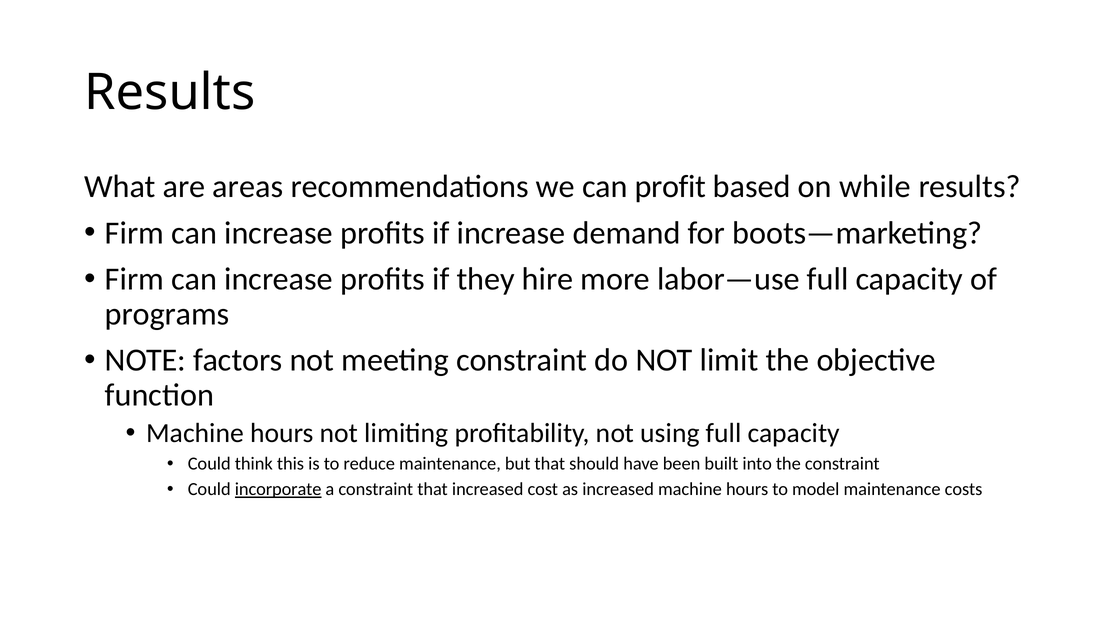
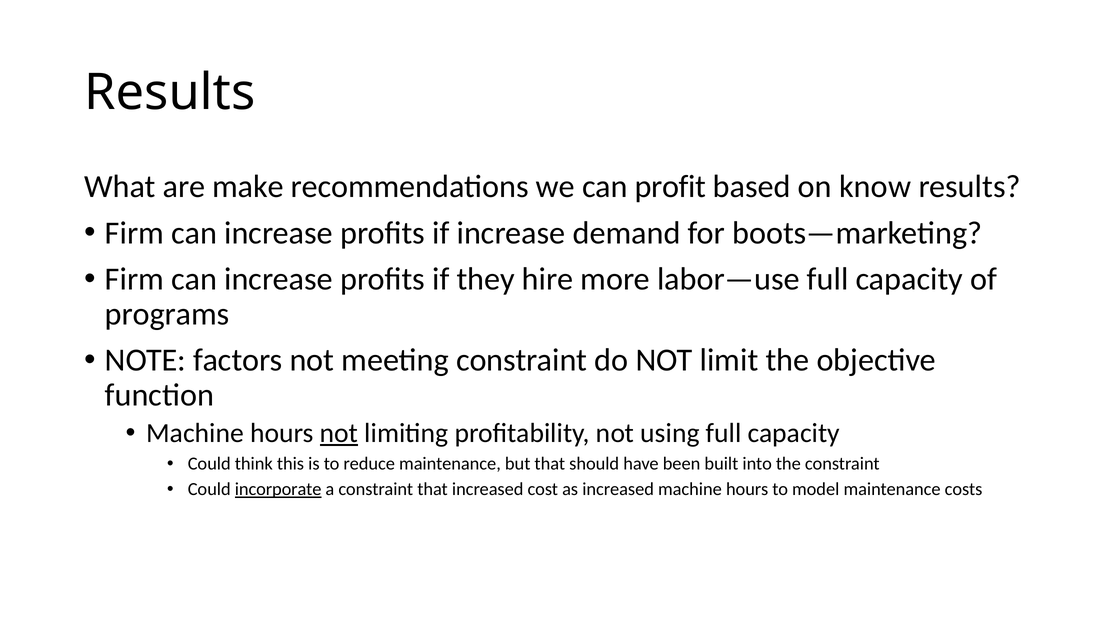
areas: areas -> make (248, 187)
while: while -> know (875, 187)
not underline: none -> present (339, 434)
